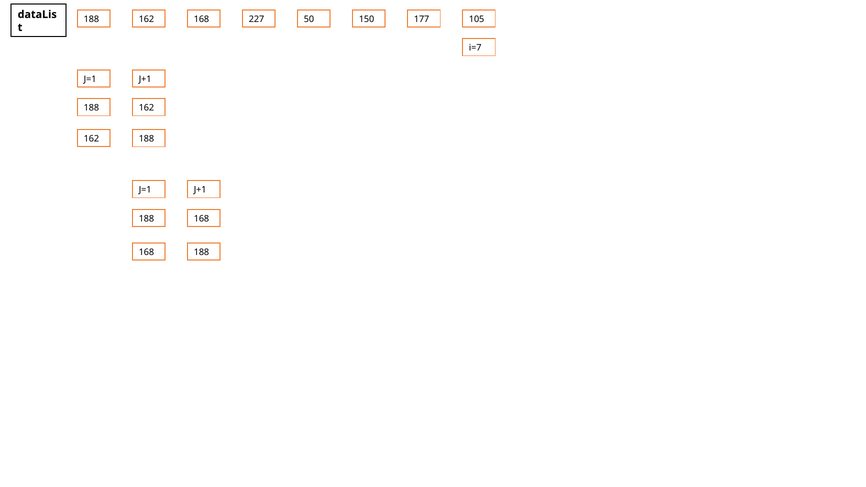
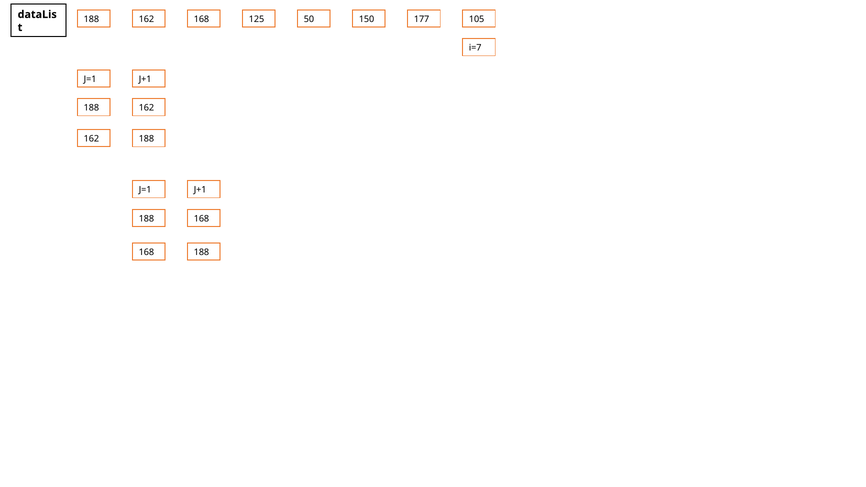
227: 227 -> 125 (257, 19)
